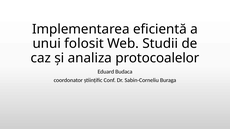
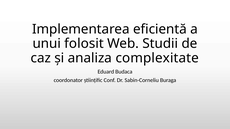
protocoalelor: protocoalelor -> complexitate (157, 58)
